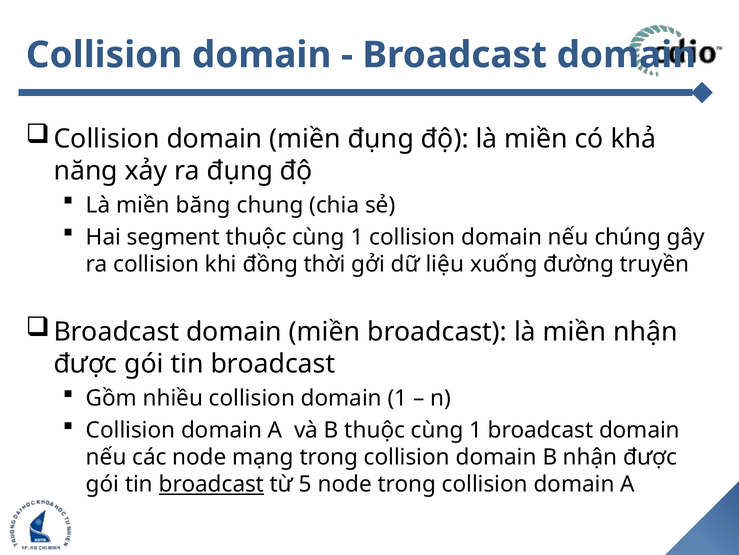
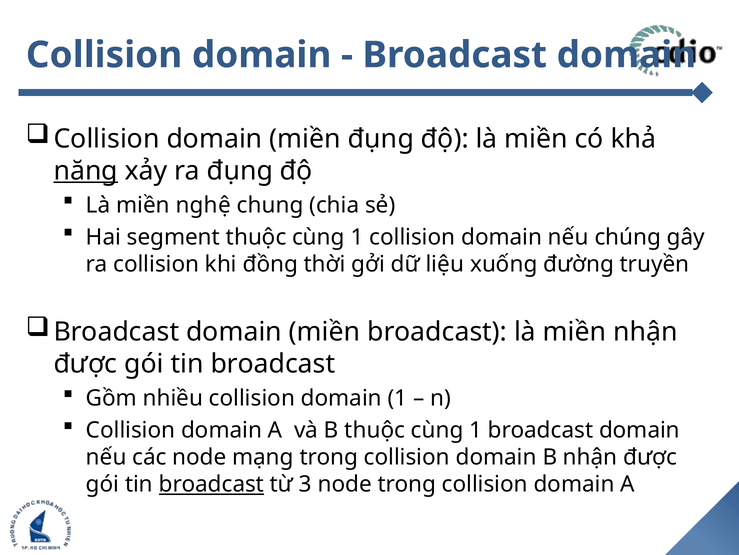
năng underline: none -> present (86, 171)
băng: băng -> nghệ (203, 205)
5: 5 -> 3 (305, 484)
